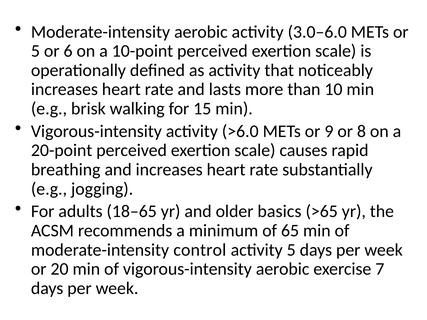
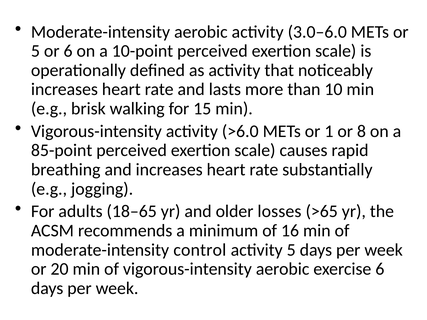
9: 9 -> 1 (329, 131)
20-point: 20-point -> 85-point (62, 151)
basics: basics -> losses (279, 212)
65: 65 -> 16 (290, 231)
exercise 7: 7 -> 6 (380, 269)
